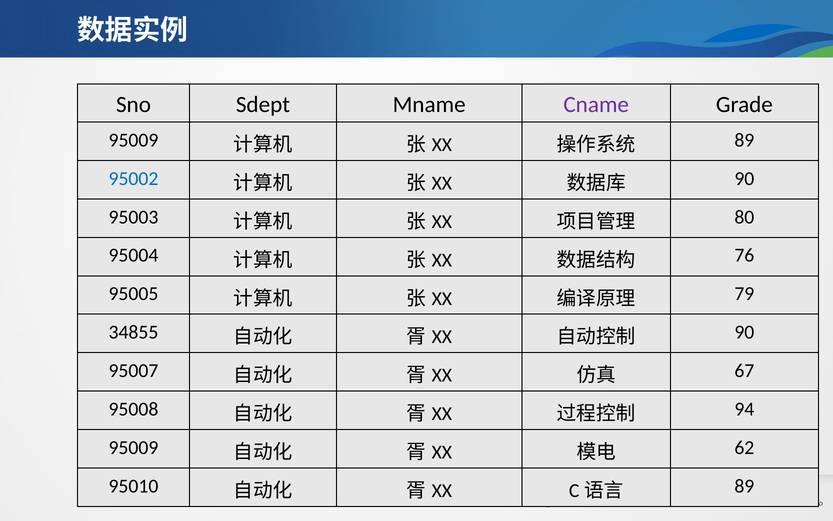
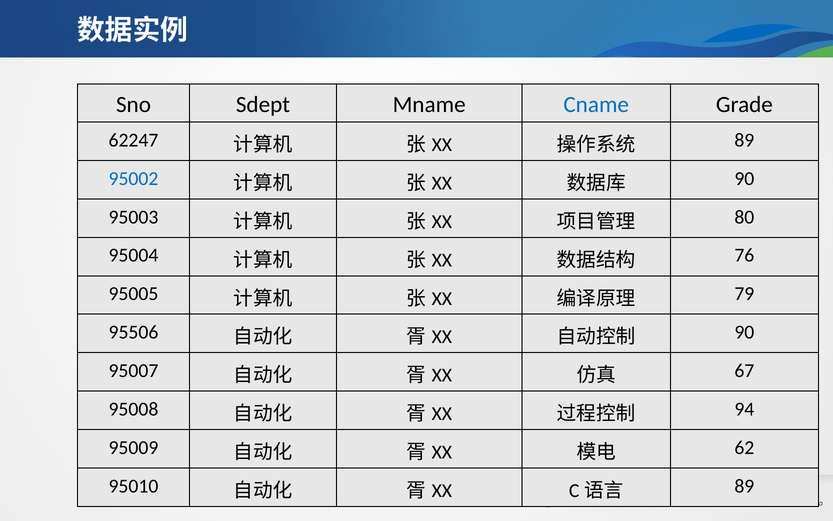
Cname colour: purple -> blue (596, 105)
95009: 95009 -> 62247 (133, 140)
34855: 34855 -> 95506 (133, 332)
